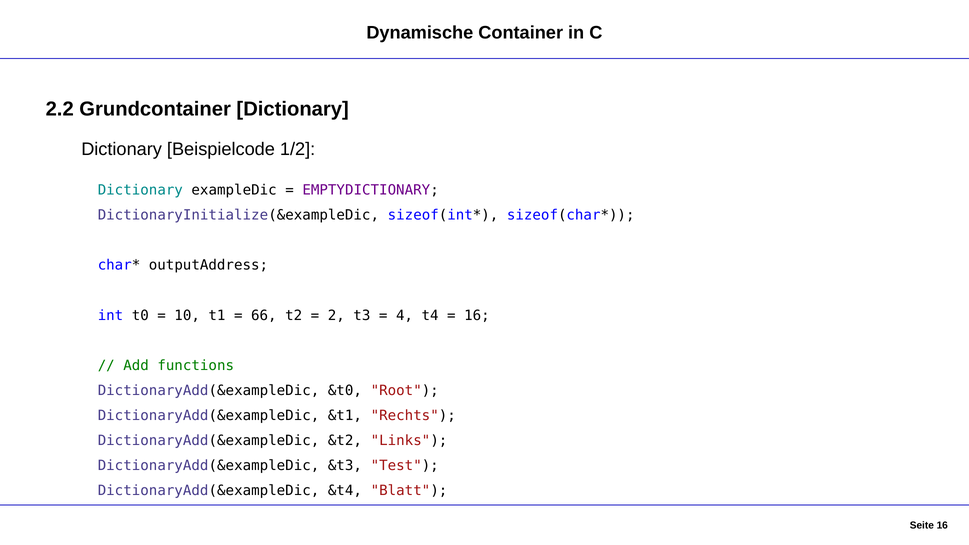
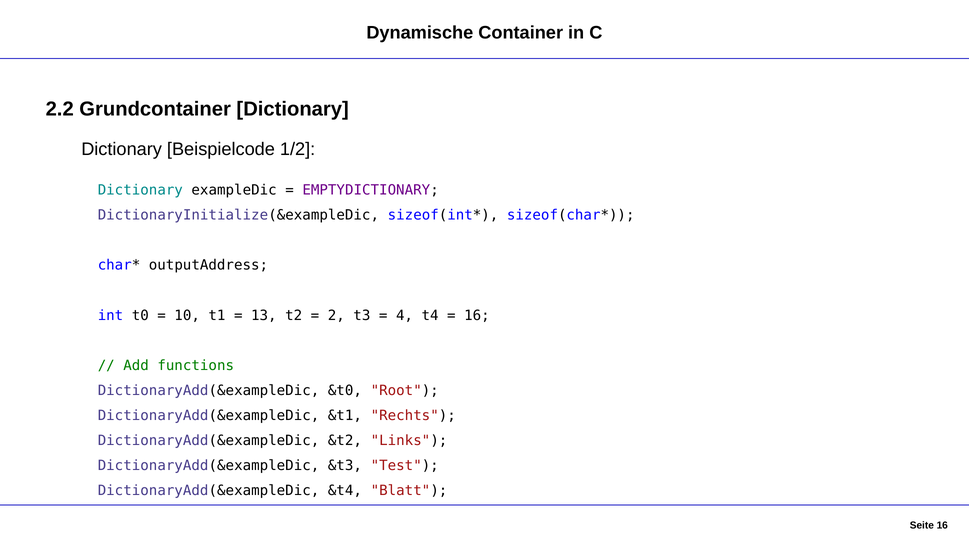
66: 66 -> 13 (264, 315)
